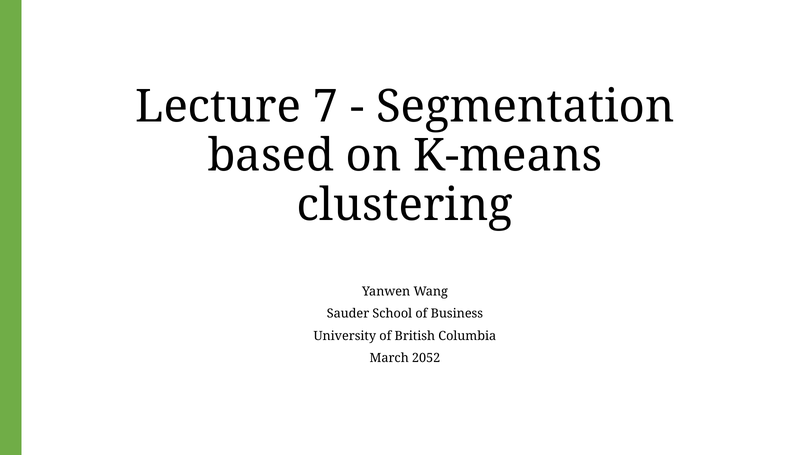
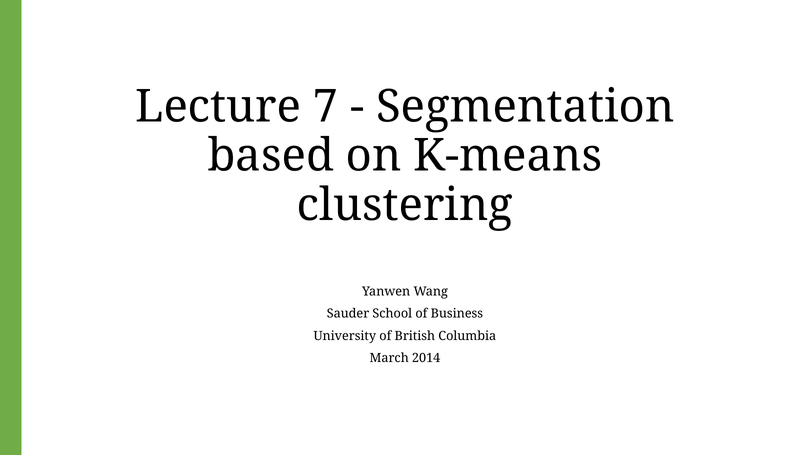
2052: 2052 -> 2014 (426, 358)
